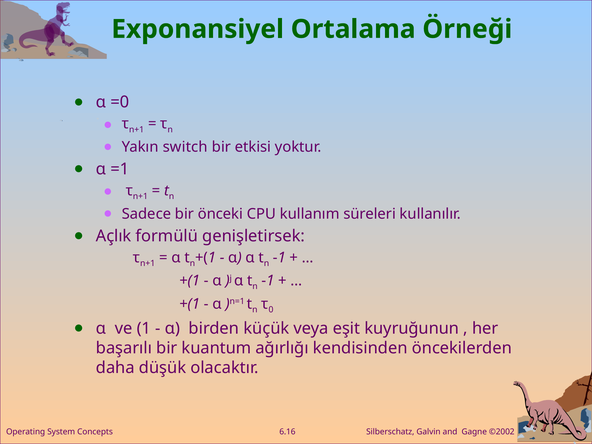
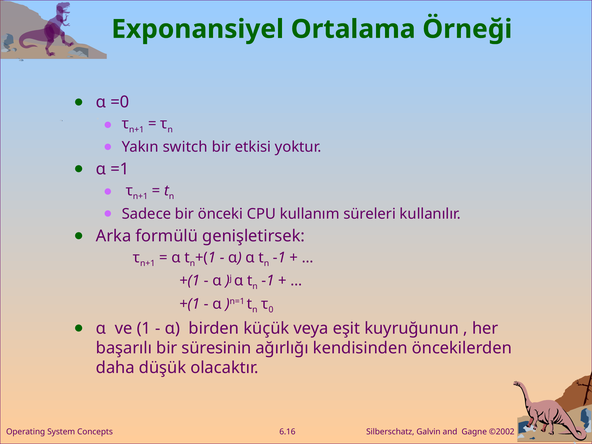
Açlık: Açlık -> Arka (114, 236)
kuantum: kuantum -> süresinin (216, 348)
